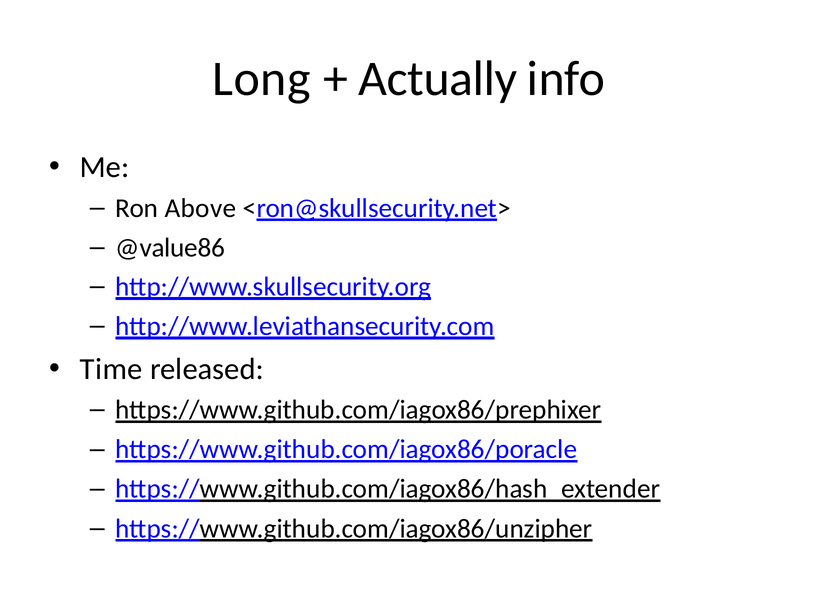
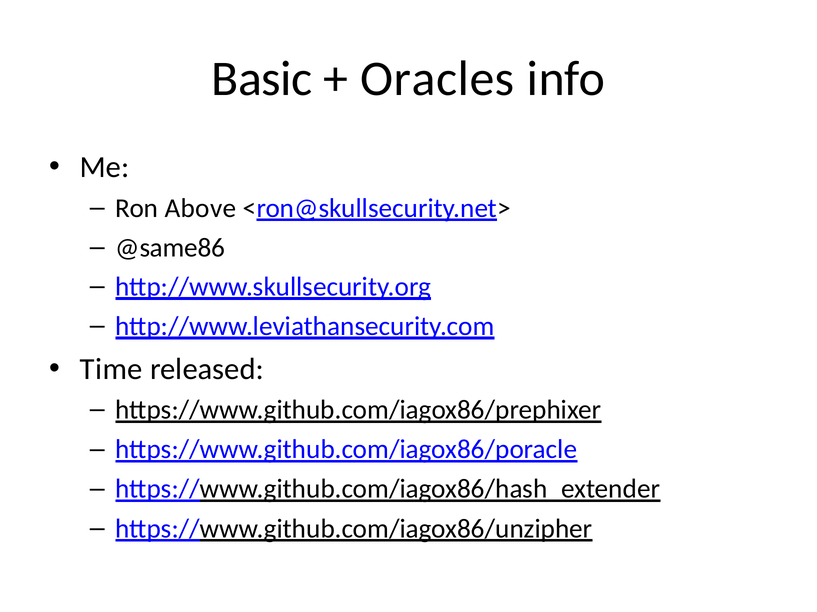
Long: Long -> Basic (262, 79)
Actually: Actually -> Oracles (437, 79)
@value86: @value86 -> @same86 (170, 248)
